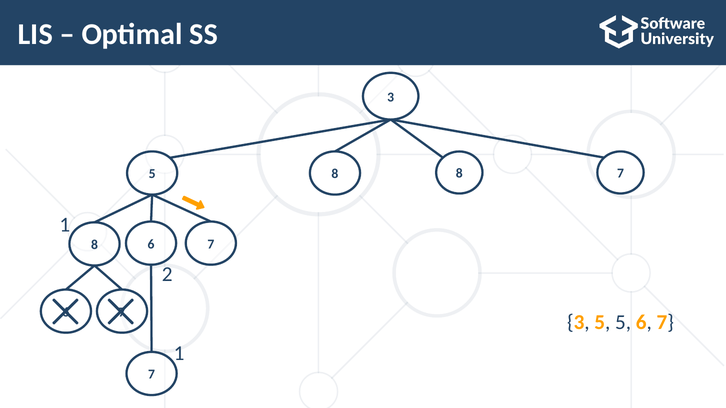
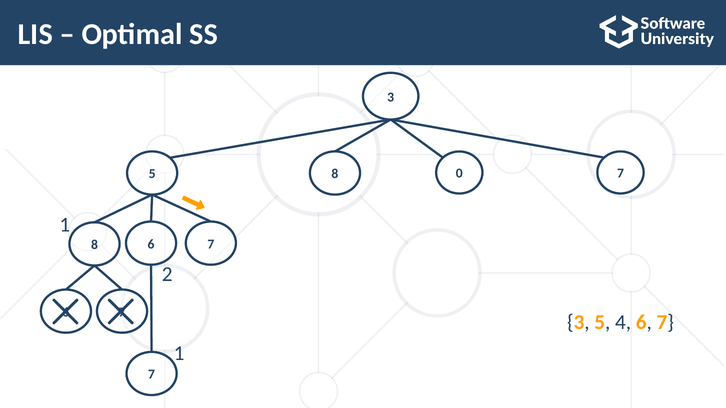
5 8: 8 -> 0 (459, 174)
5 5: 5 -> 4 (623, 322)
